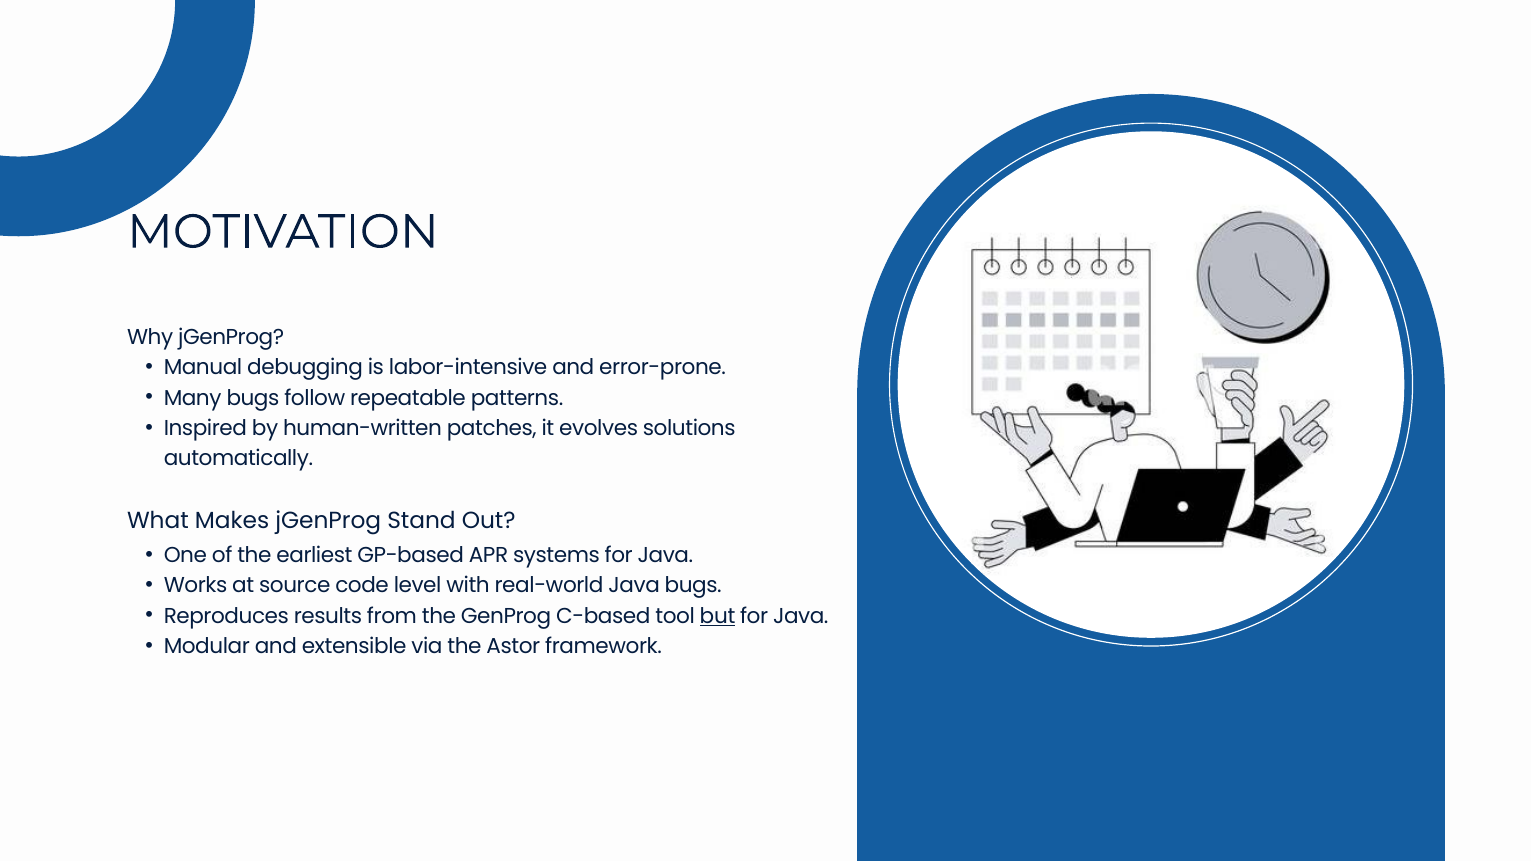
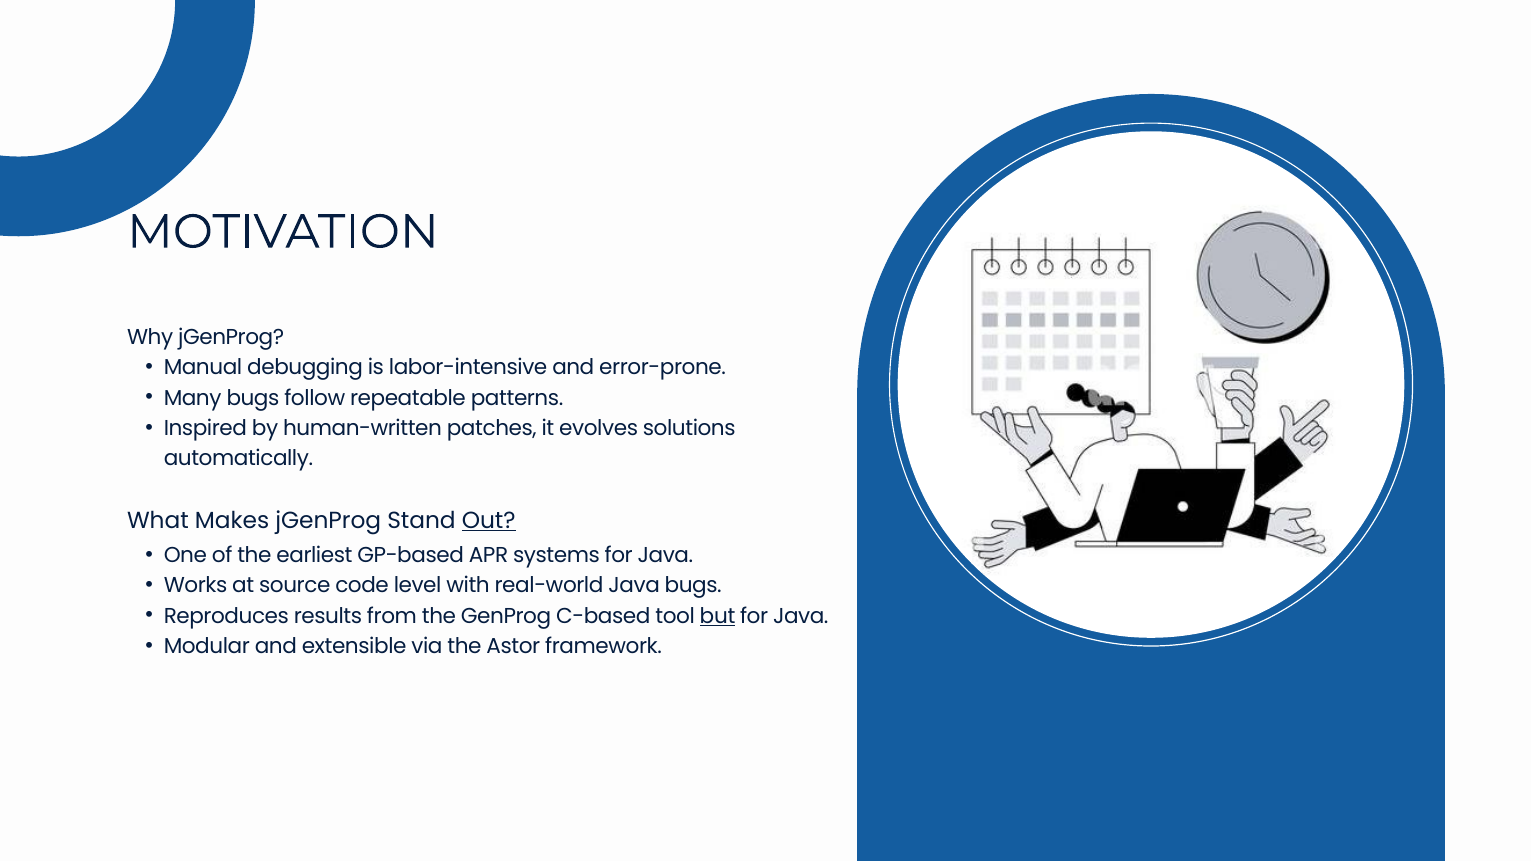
Out underline: none -> present (489, 521)
